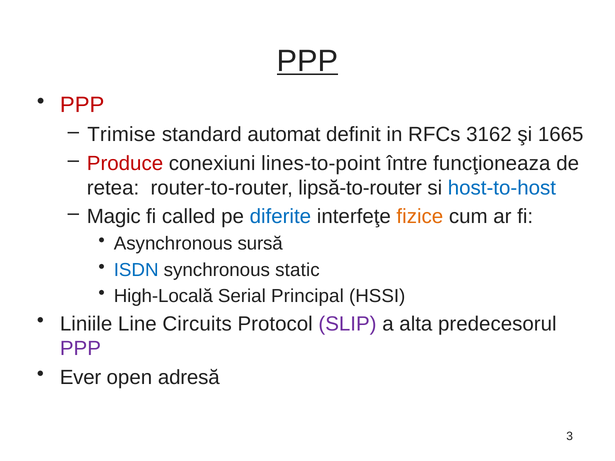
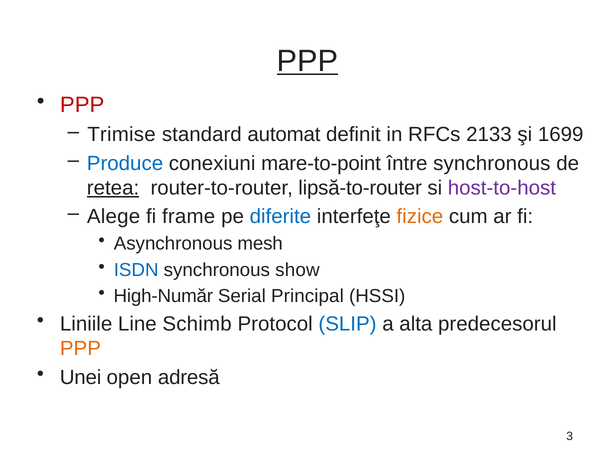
3162: 3162 -> 2133 (489, 135)
1665: 1665 -> 1699 (561, 135)
Produce colour: red -> blue (125, 163)
lines-to-point: lines-to-point -> mare-to-point (321, 163)
între funcţioneaza: funcţioneaza -> synchronous (492, 163)
retea underline: none -> present (113, 188)
host-to-host colour: blue -> purple (502, 188)
Magic: Magic -> Alege (114, 217)
called: called -> frame (189, 217)
sursă: sursă -> mesh (260, 244)
static: static -> show (297, 270)
High-Locală: High-Locală -> High-Număr (163, 296)
Circuits: Circuits -> Schimb (197, 324)
SLIP colour: purple -> blue (347, 324)
PPP colour: purple -> orange (80, 349)
Ever: Ever -> Unei (81, 378)
